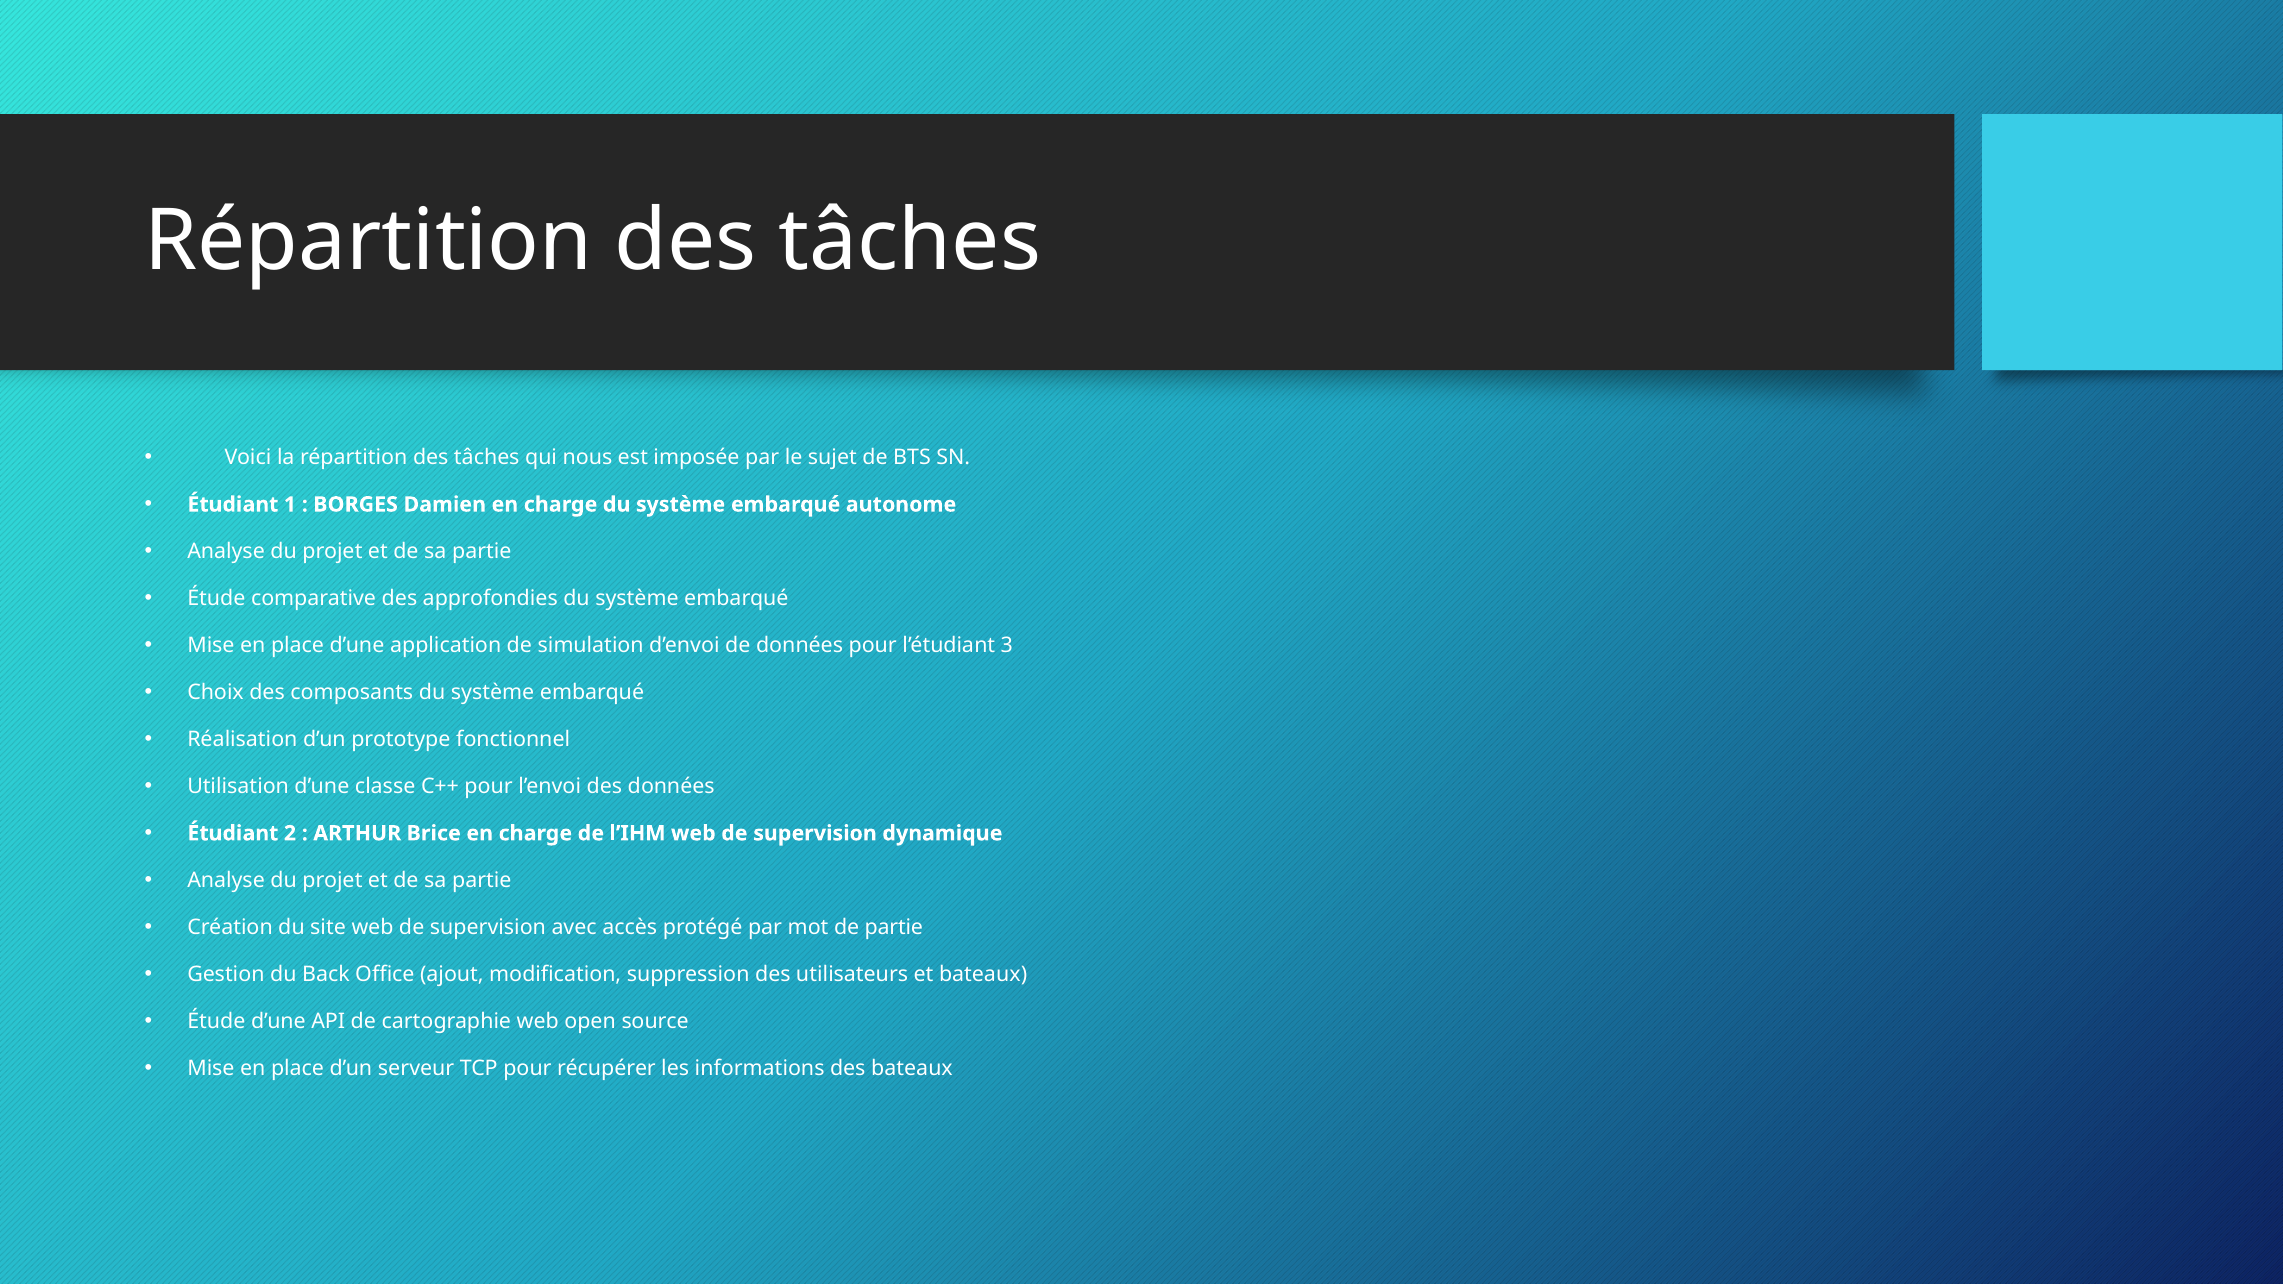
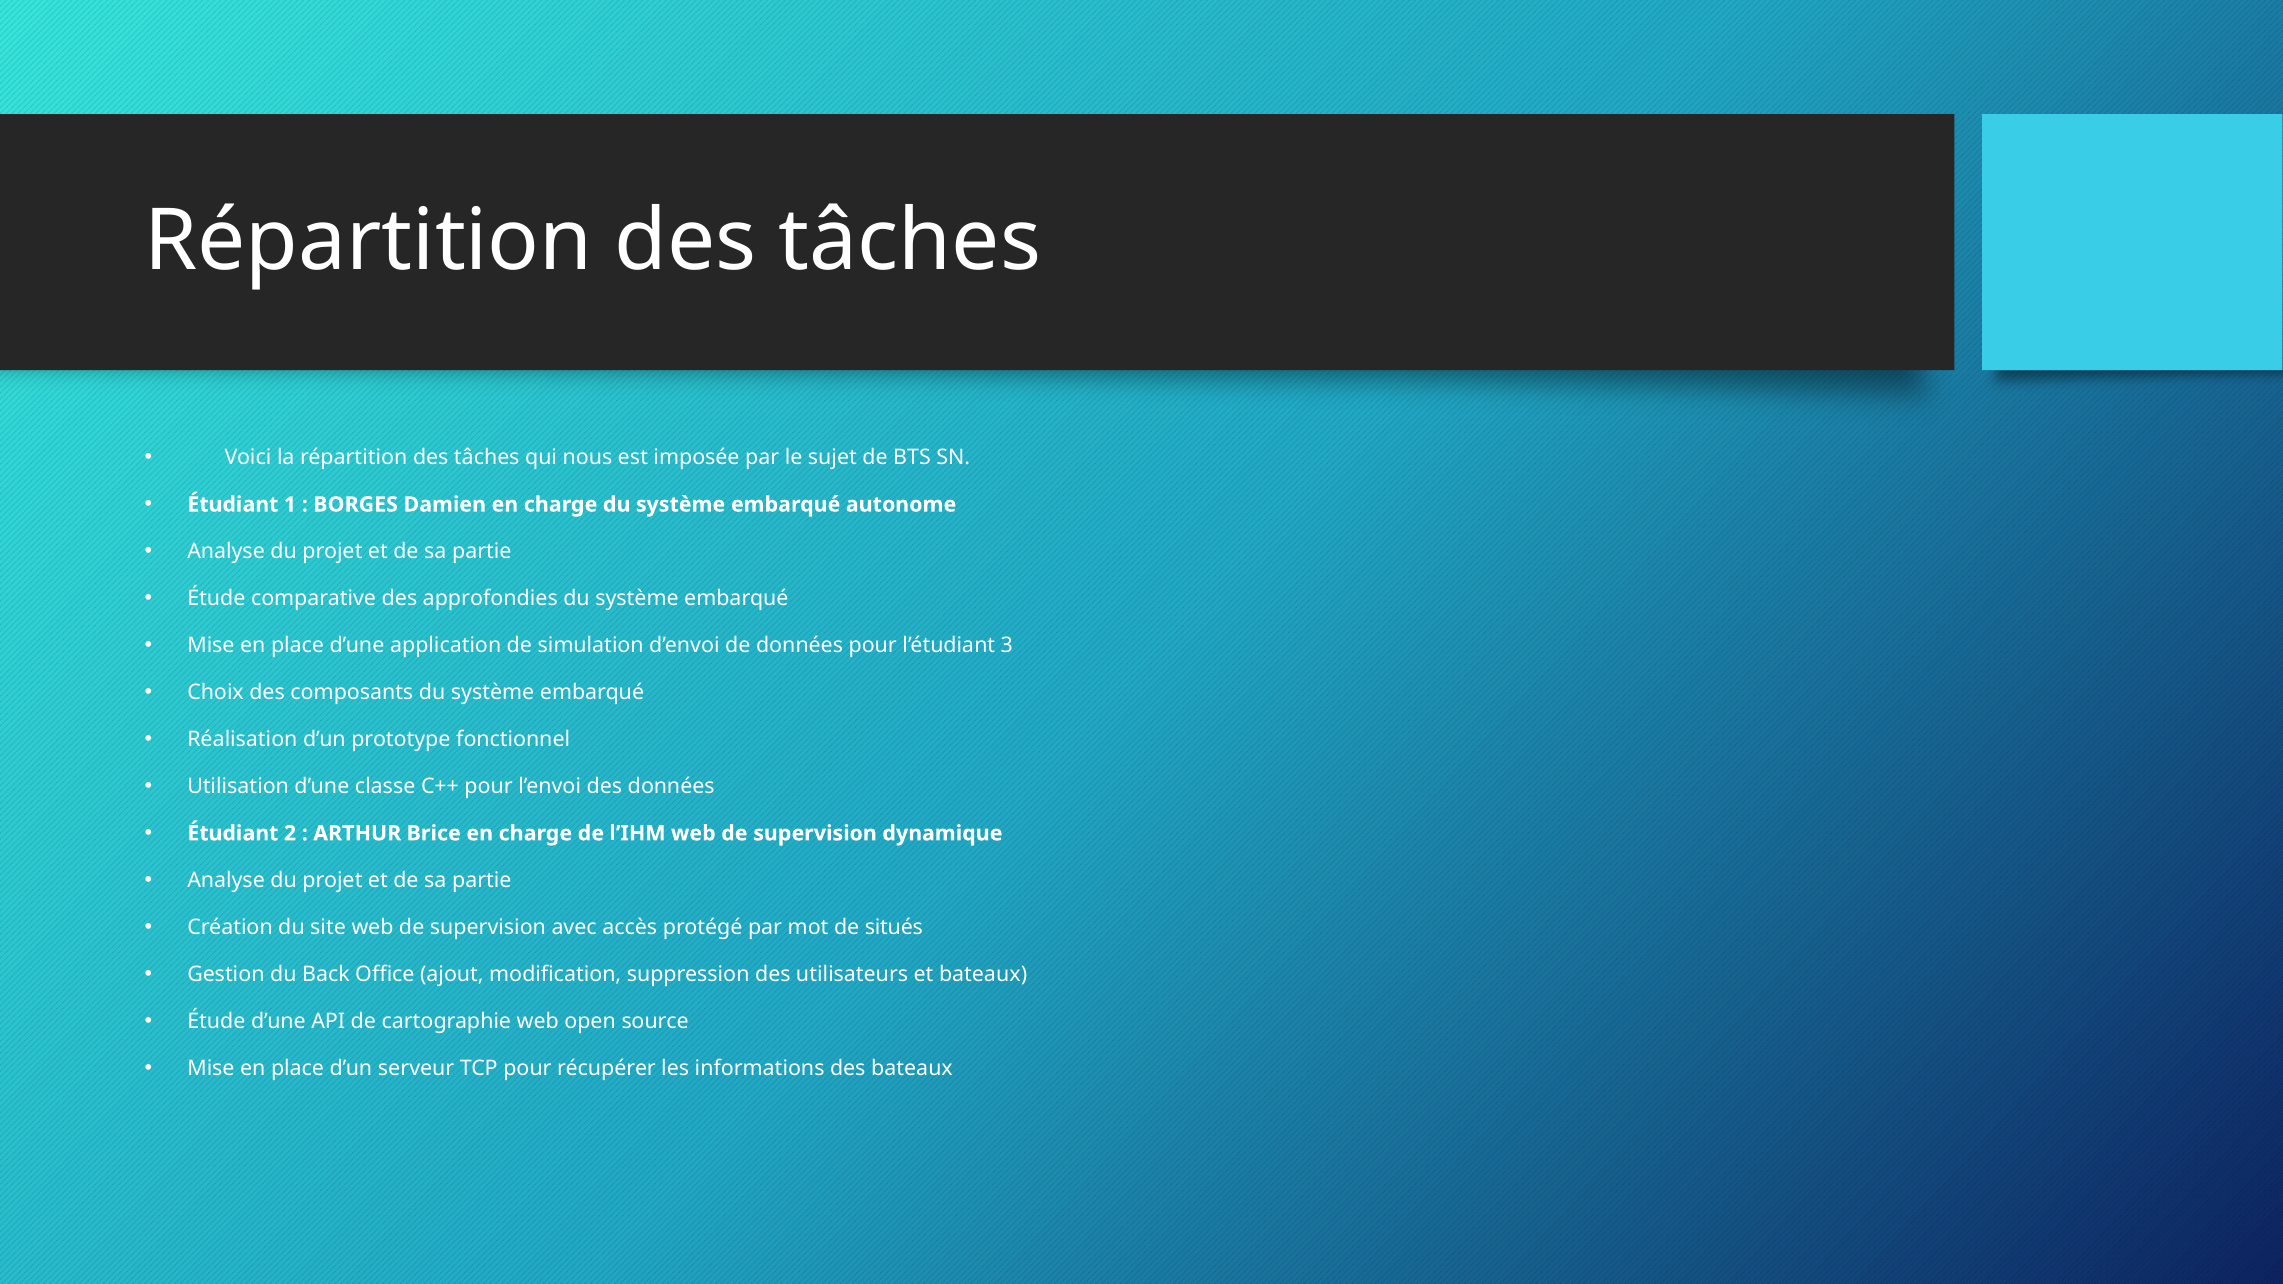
de partie: partie -> situés (894, 927)
